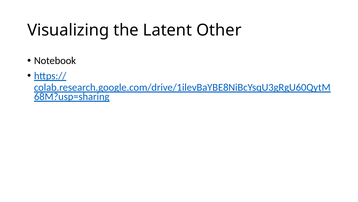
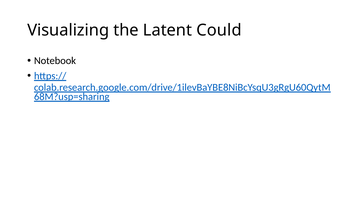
Other: Other -> Could (219, 30)
